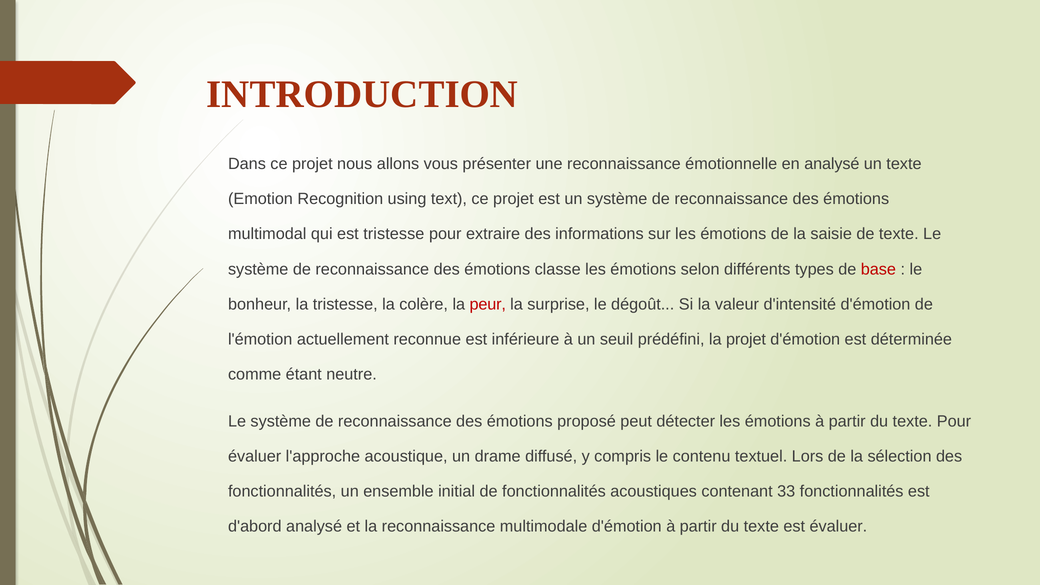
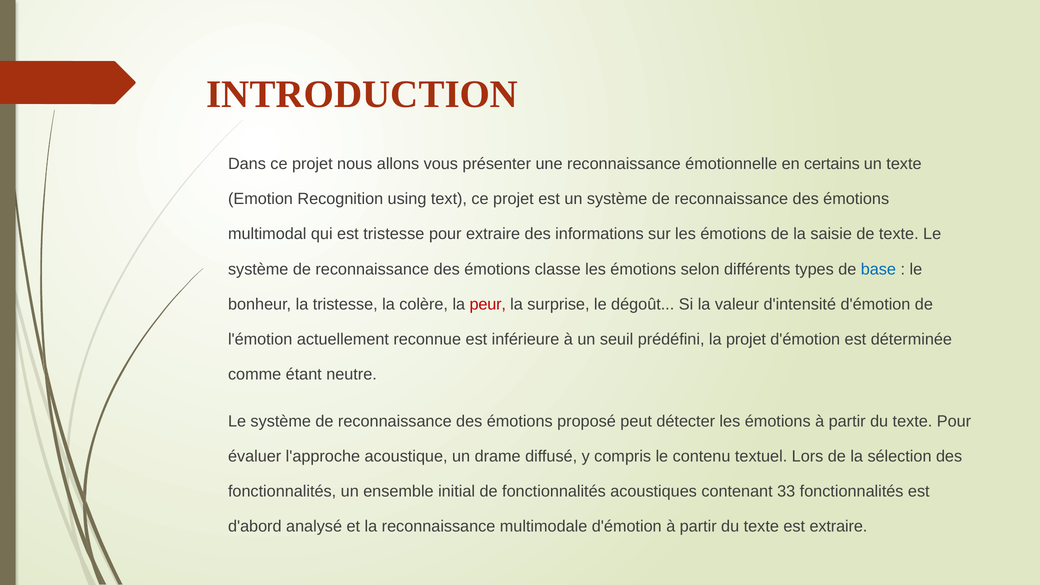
en analysé: analysé -> certains (832, 164)
base colour: red -> blue (878, 269)
est évaluer: évaluer -> extraire (838, 527)
